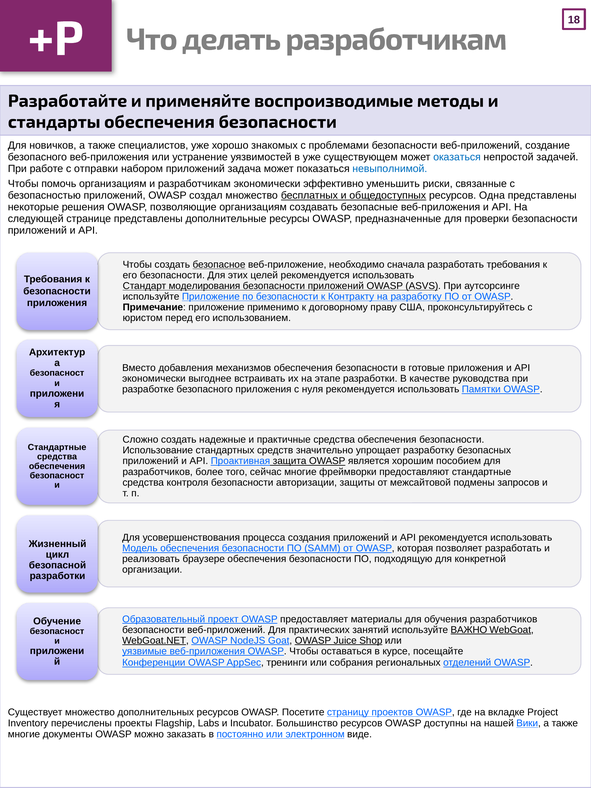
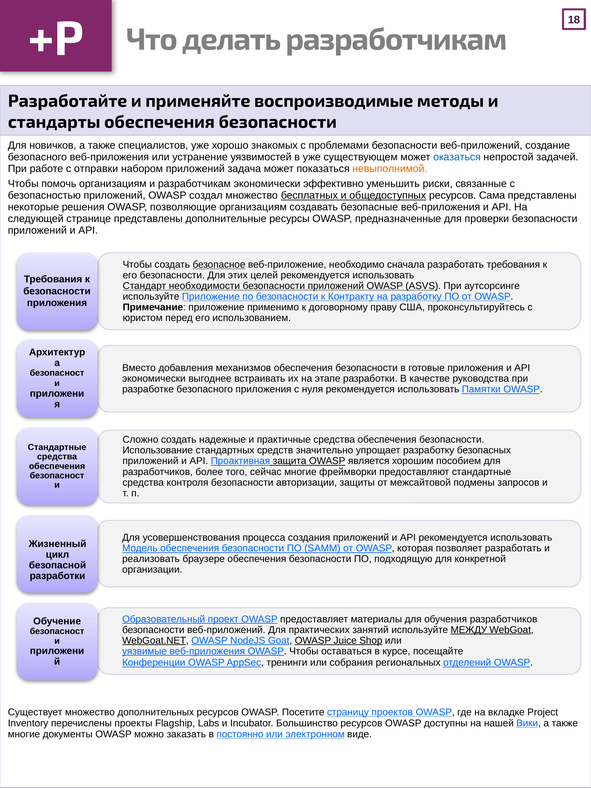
невыполнимой colour: blue -> orange (390, 169)
Одна: Одна -> Сама (492, 195)
моделирования: моделирования -> необходимости (204, 286)
ВАЖНО: ВАЖНО -> МЕЖДУ (469, 630)
